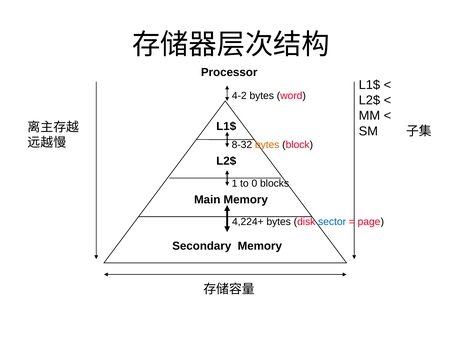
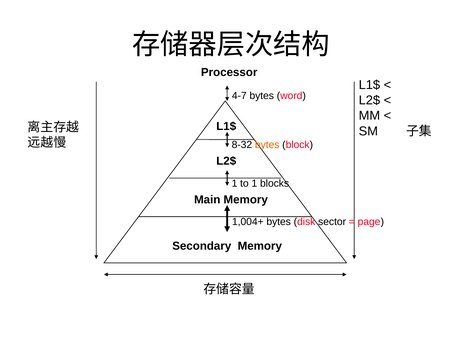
4-2: 4-2 -> 4-7 (239, 96)
to 0: 0 -> 1 (254, 183)
4,224+: 4,224+ -> 1,004+ (248, 222)
sector colour: blue -> black (332, 222)
